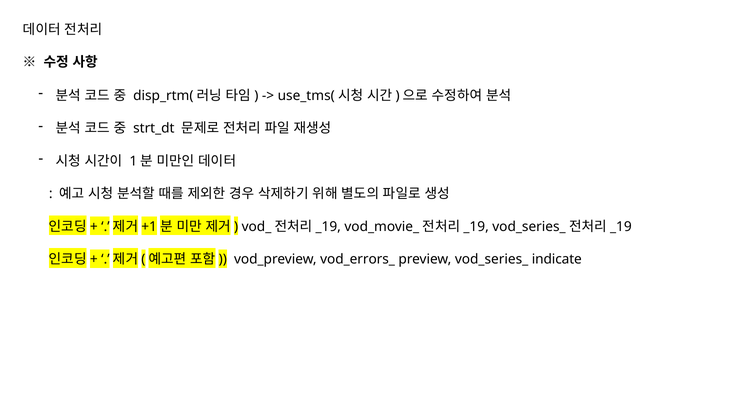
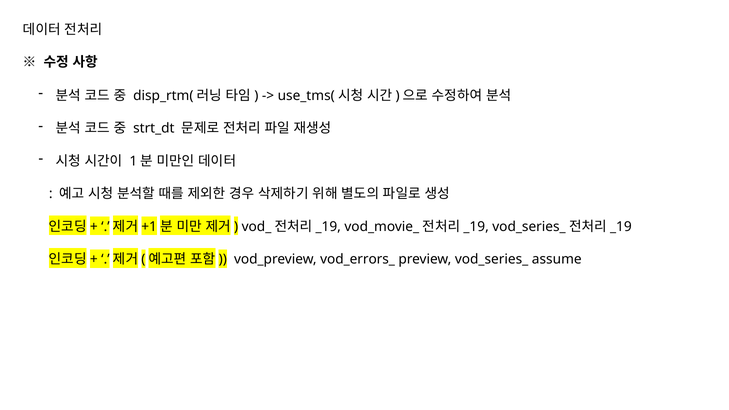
indicate: indicate -> assume (557, 260)
